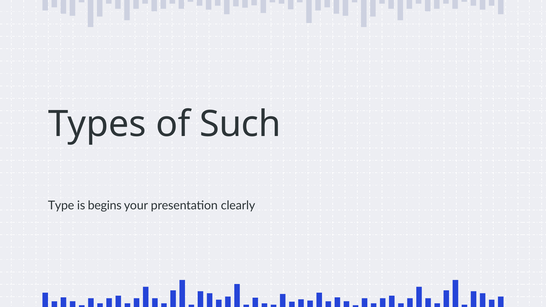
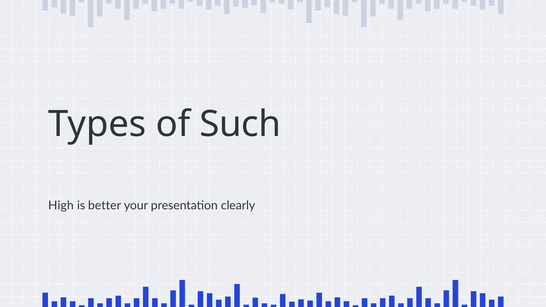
Type: Type -> High (61, 206)
begins: begins -> better (105, 206)
